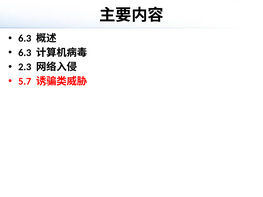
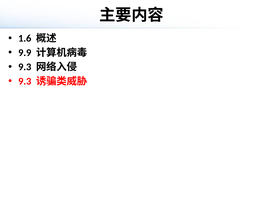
6.3: 6.3 -> 1.6 (25, 38)
6.3: 6.3 -> 9.9 (25, 53)
2.3: 2.3 -> 9.3 (25, 67)
5.7: 5.7 -> 9.3 (25, 81)
